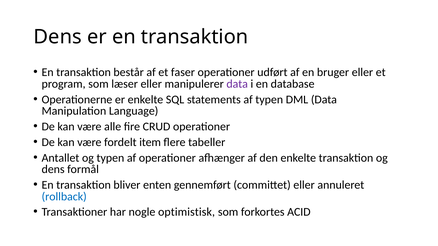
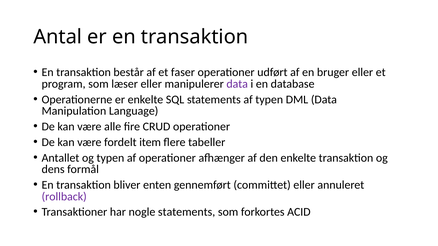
Dens: Dens -> Antal (58, 37)
rollback colour: blue -> purple (64, 197)
nogle optimistisk: optimistisk -> statements (187, 212)
